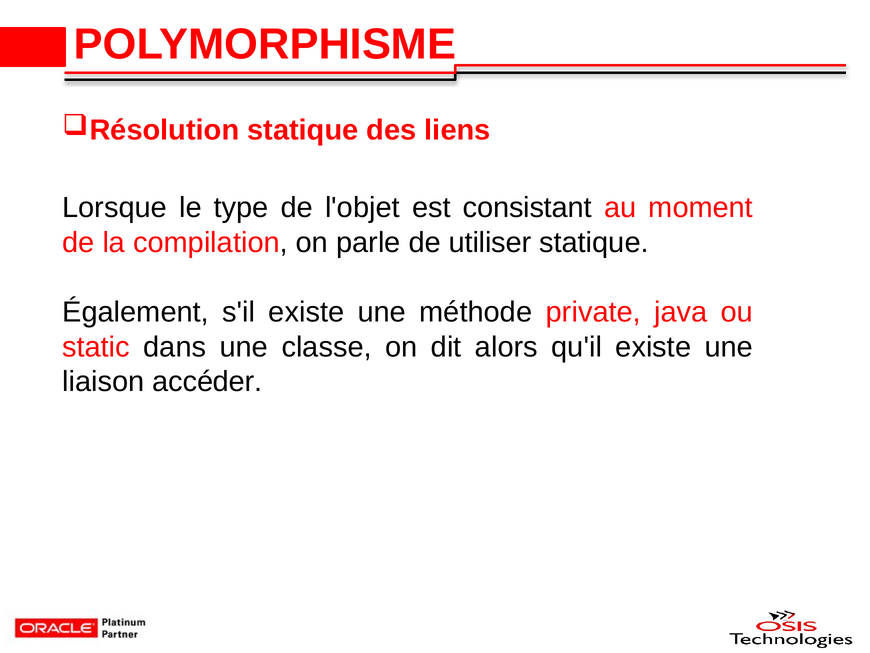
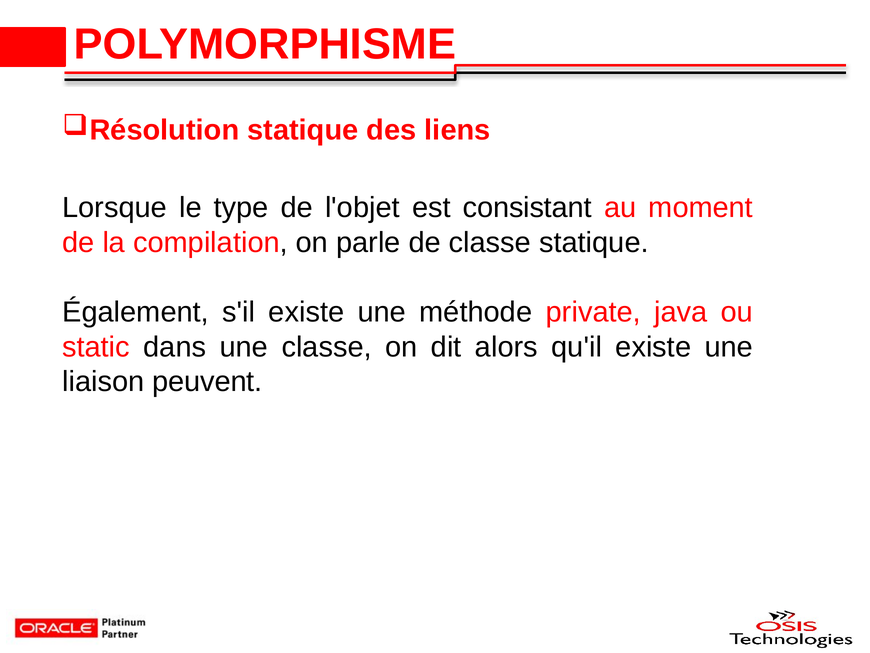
de utiliser: utiliser -> classe (490, 242)
accéder: accéder -> peuvent (207, 382)
